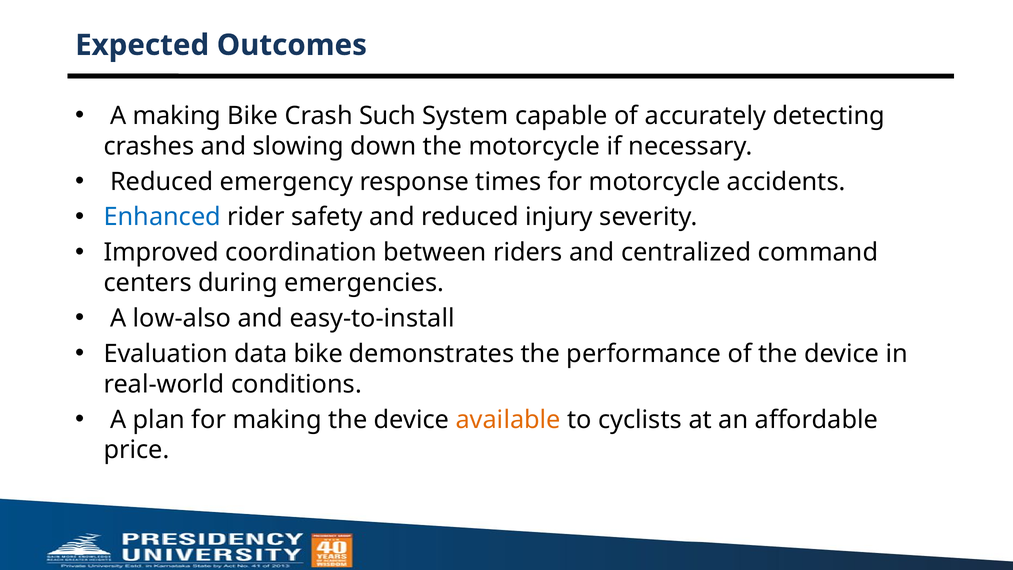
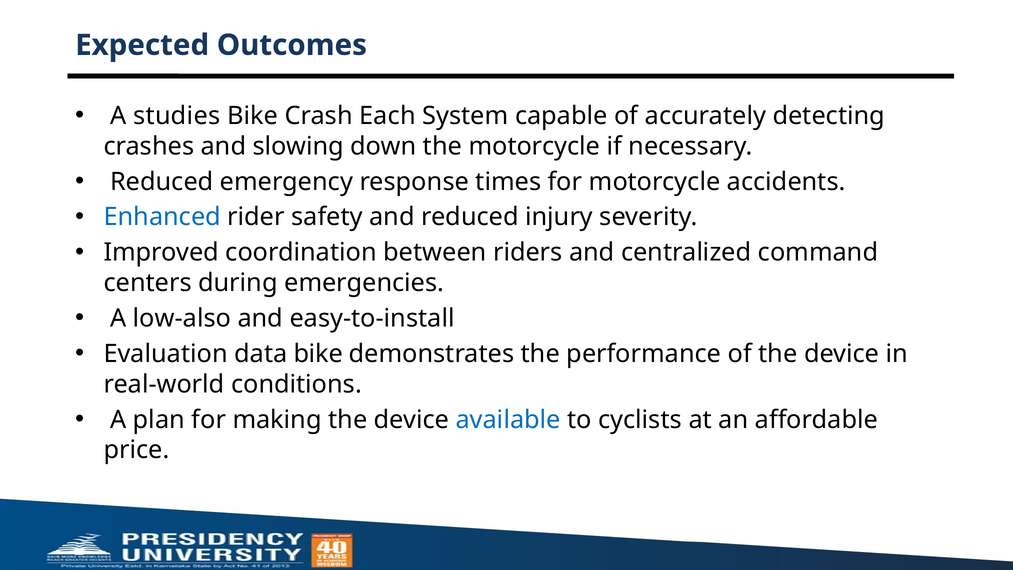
A making: making -> studies (177, 116)
Such: Such -> Each (387, 116)
available colour: orange -> blue (508, 420)
